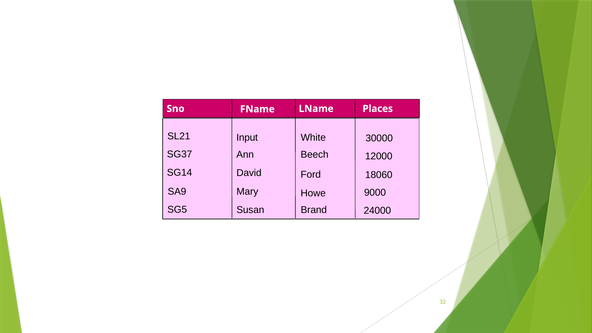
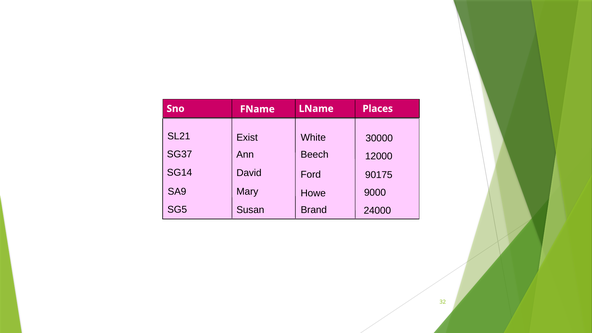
Input: Input -> Exist (247, 138)
18060: 18060 -> 90175 (379, 175)
